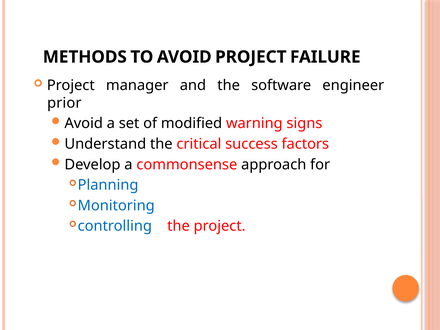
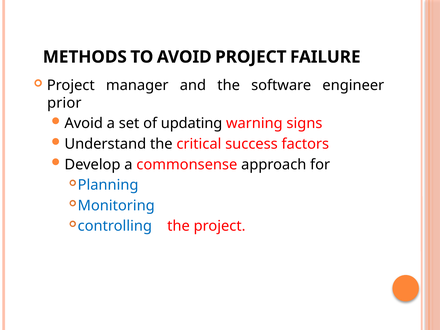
modified: modified -> updating (192, 123)
